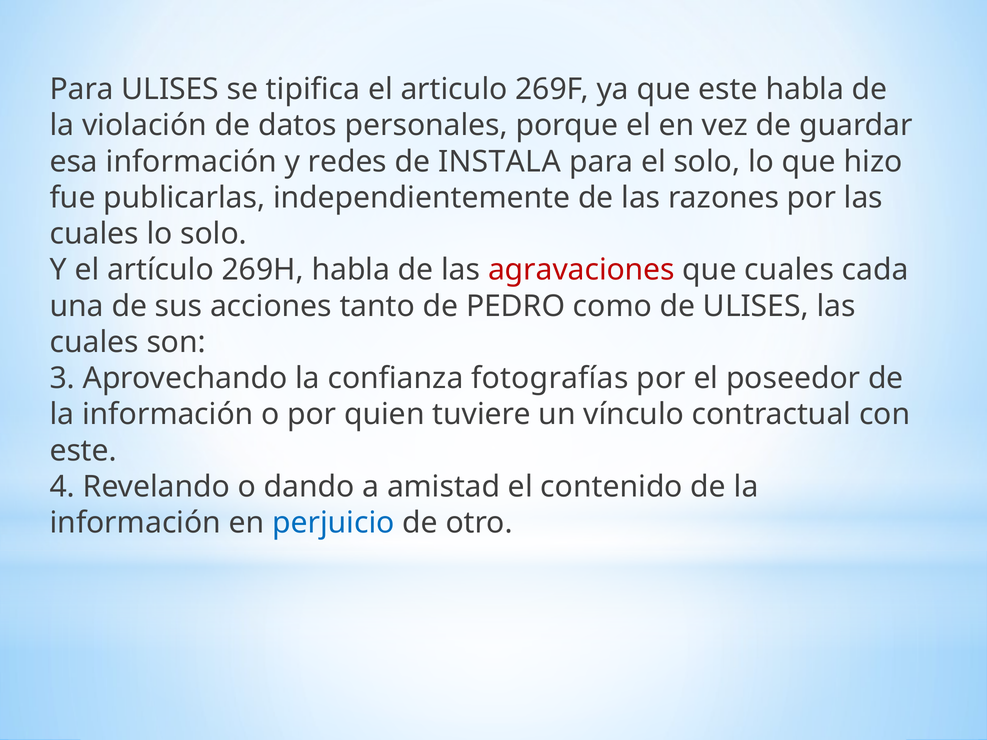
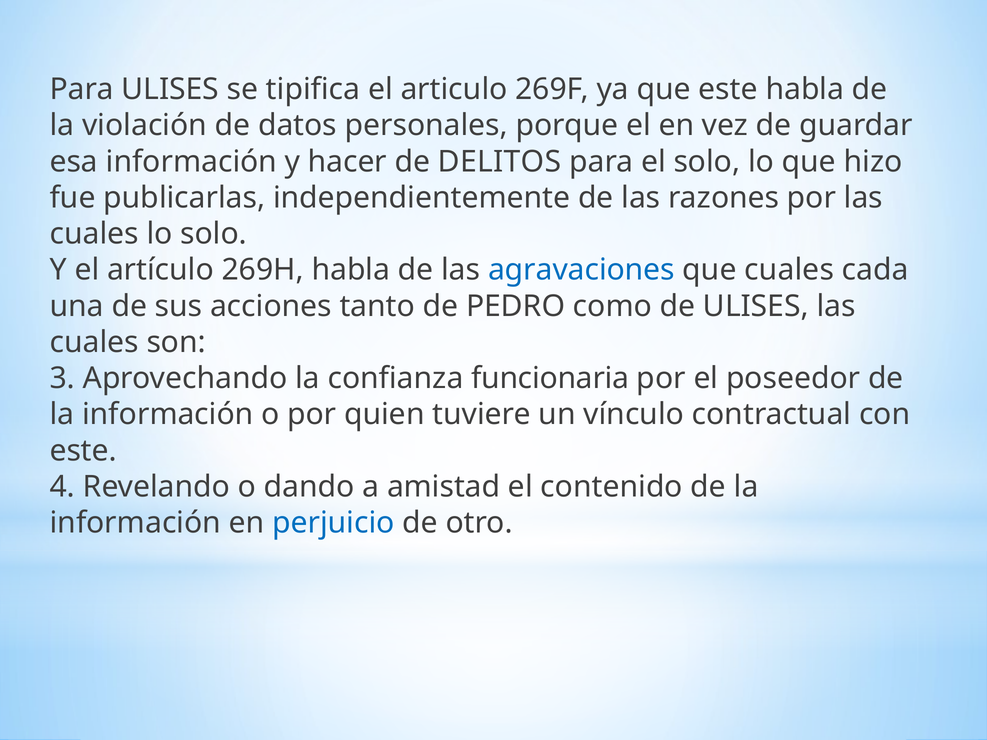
redes: redes -> hacer (347, 162)
INSTALA: INSTALA -> DELITOS (500, 162)
agravaciones colour: red -> blue (581, 270)
fotografías: fotografías -> funcionaria (550, 378)
